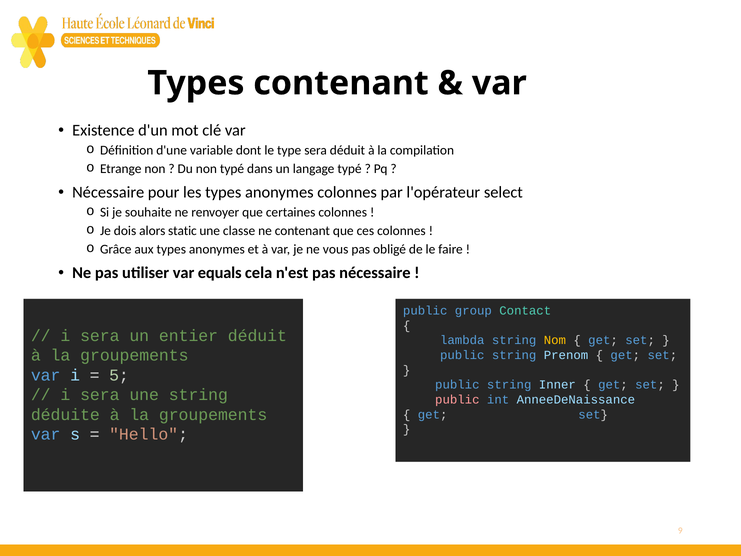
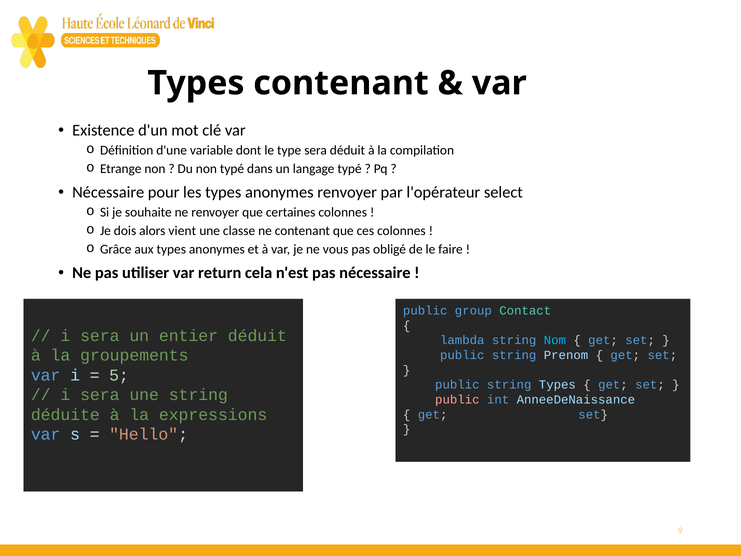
anonymes colonnes: colonnes -> renvoyer (347, 192)
static: static -> vient (182, 231)
equals: equals -> return (220, 273)
Nom colour: yellow -> light blue (555, 340)
string Inner: Inner -> Types (557, 385)
déduite à la groupements: groupements -> expressions (213, 415)
